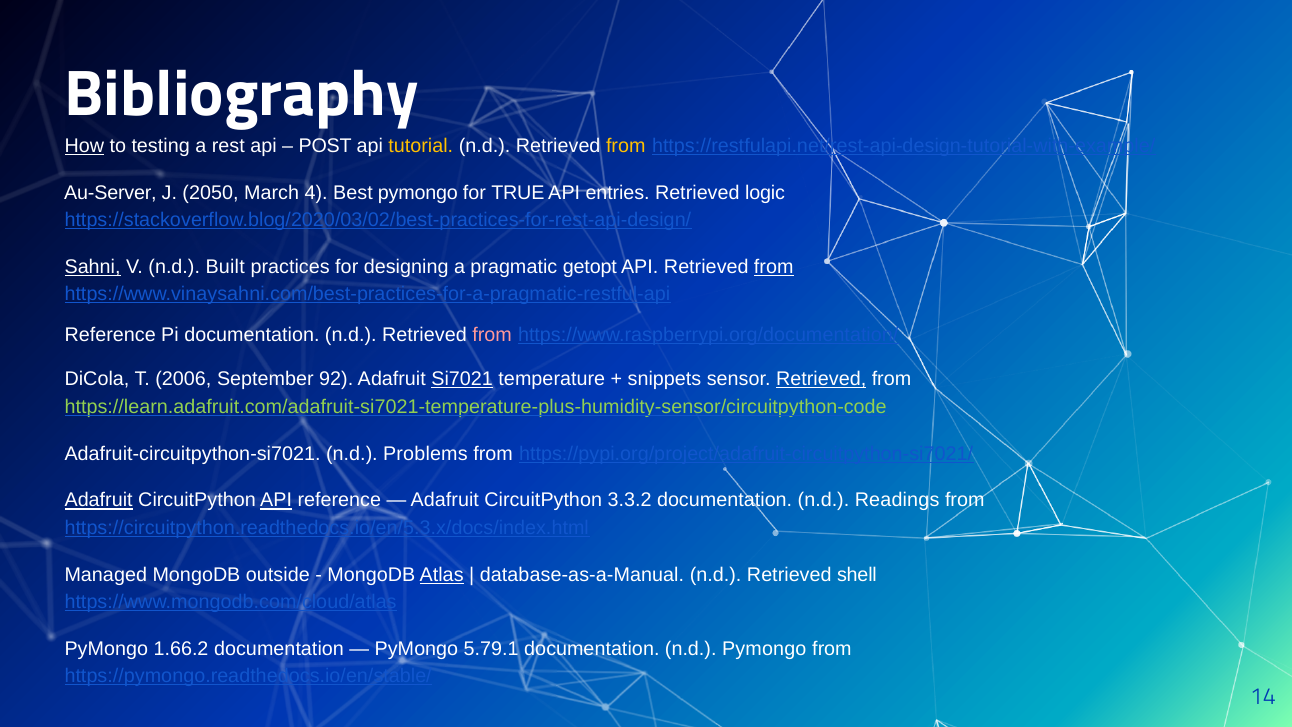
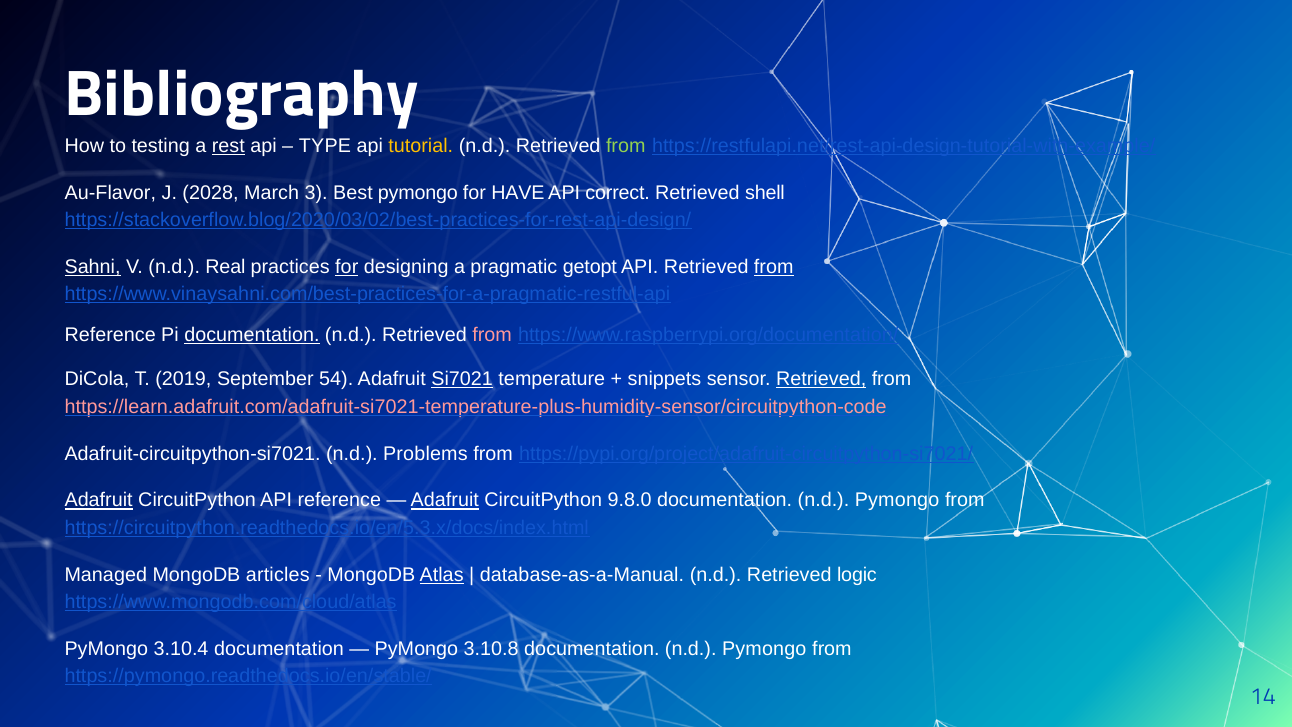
How underline: present -> none (84, 146)
rest underline: none -> present (228, 146)
POST: POST -> TYPE (325, 146)
from colour: yellow -> light green (626, 146)
Au-Server: Au-Server -> Au-Flavor (110, 193)
2050: 2050 -> 2028 (211, 193)
4: 4 -> 3 (316, 193)
TRUE: TRUE -> HAVE (518, 193)
entries: entries -> correct (618, 193)
logic: logic -> shell (765, 193)
Built: Built -> Real (225, 267)
for underline: none -> present (347, 267)
documentation underline: none -> present (252, 335)
2006: 2006 -> 2019 (183, 379)
92: 92 -> 54 (336, 379)
https://learn.adafruit.com/adafruit-si7021-temperature-plus-humidity-sensor/circuitpython-code colour: light green -> pink (476, 406)
API underline: present -> none (276, 500)
Adafruit underline: none -> present (445, 500)
3.3.2: 3.3.2 -> 9.8.0 (630, 500)
Readings: Readings -> Pymongo (897, 500)
outside: outside -> articles (278, 574)
shell: shell -> logic (857, 574)
1.66.2: 1.66.2 -> 3.10.4 (181, 649)
5.79.1: 5.79.1 -> 3.10.8 (491, 649)
